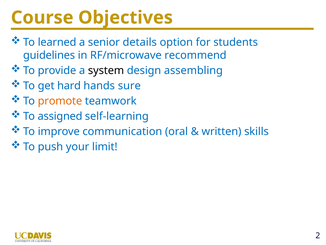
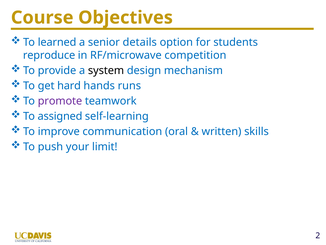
guidelines: guidelines -> reproduce (49, 55)
recommend: recommend -> competition (195, 55)
assembling: assembling -> mechanism (193, 70)
sure: sure -> runs (129, 86)
promote colour: orange -> purple (60, 101)
